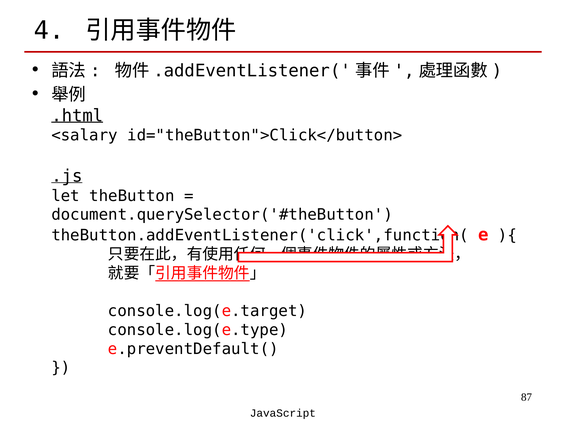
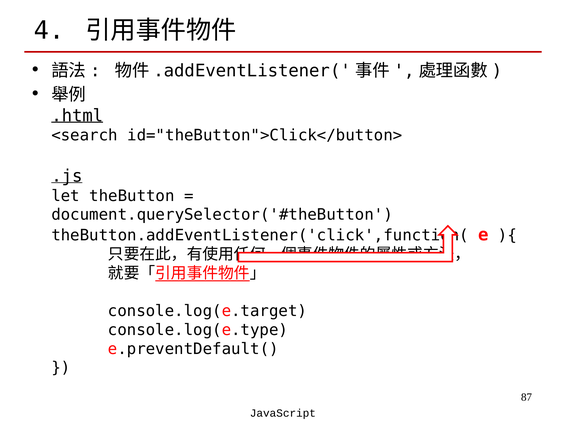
<salary: <salary -> <search (85, 135)
